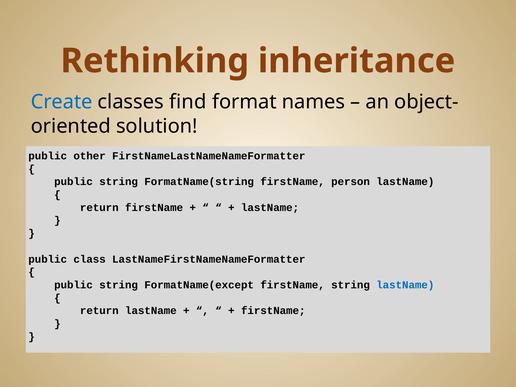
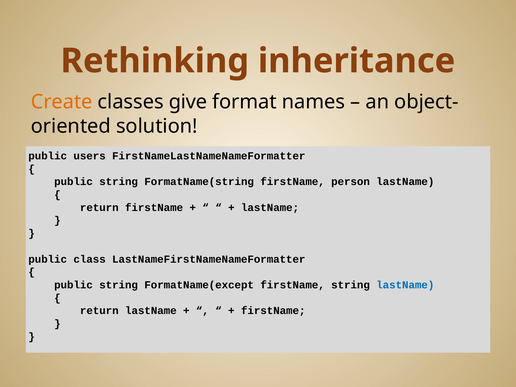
Create colour: blue -> orange (62, 102)
find: find -> give (188, 102)
other: other -> users (90, 156)
